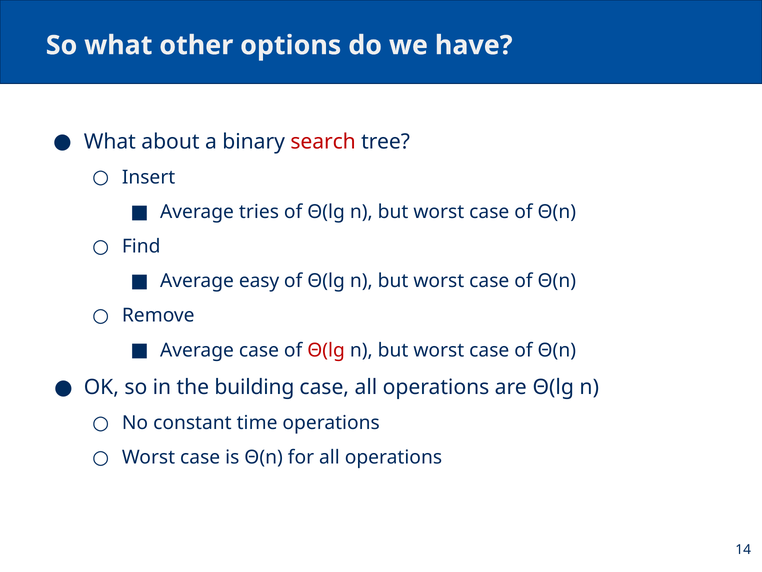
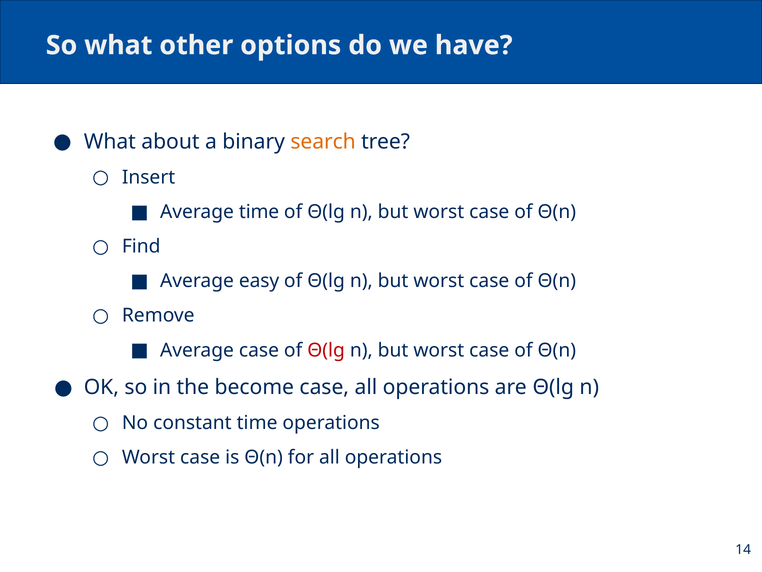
search colour: red -> orange (323, 142)
Average tries: tries -> time (259, 212)
building: building -> become (254, 387)
